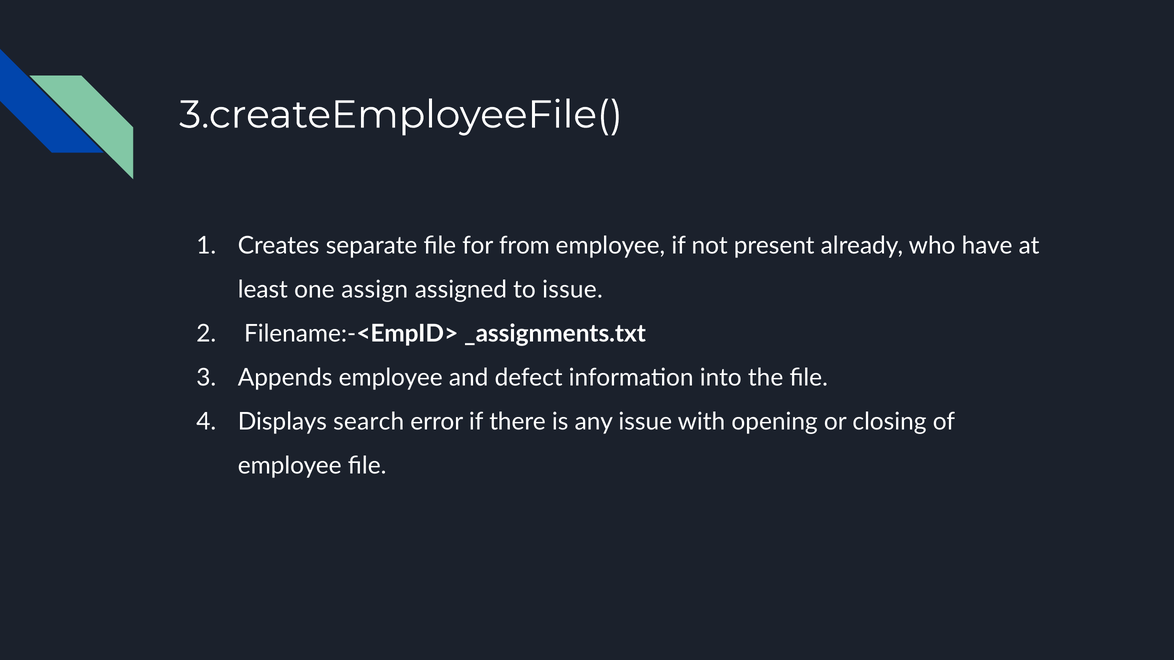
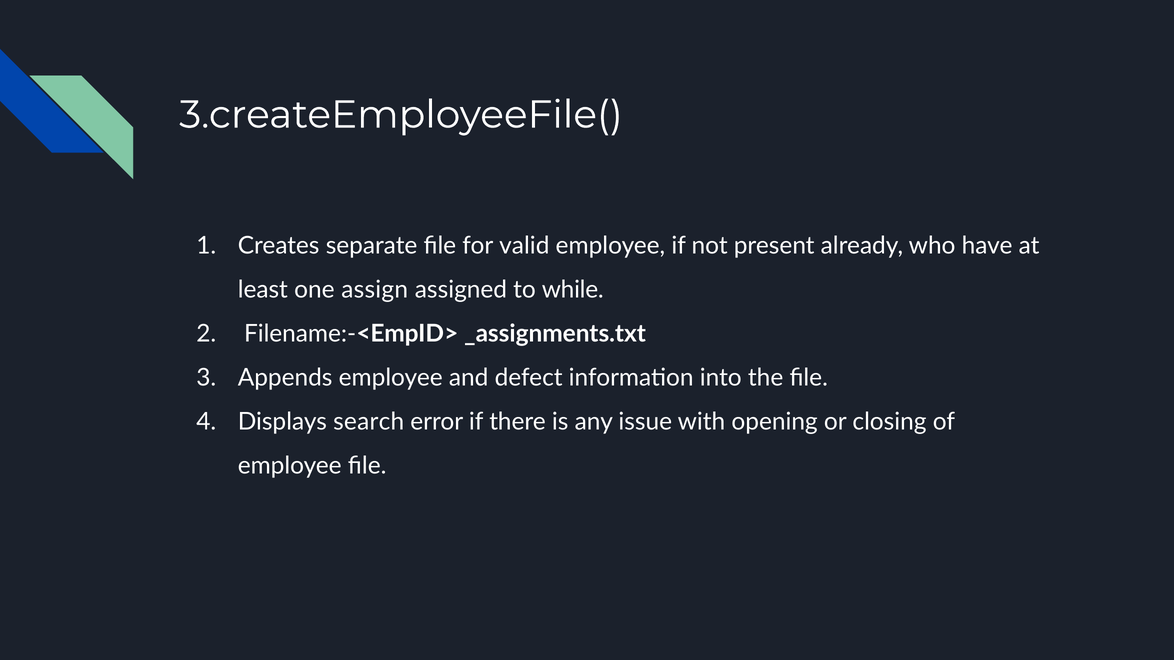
from: from -> valid (524, 246)
to issue: issue -> while (573, 290)
